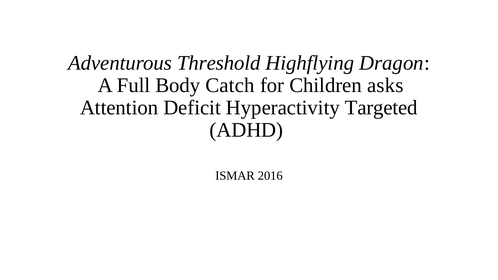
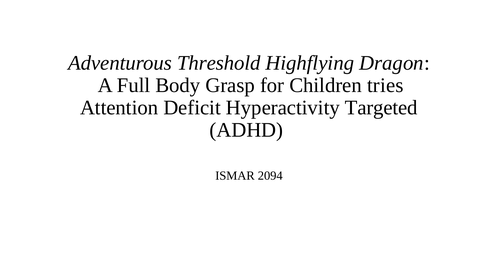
Catch: Catch -> Grasp (230, 85)
asks: asks -> tries (385, 85)
2016: 2016 -> 2094 (270, 176)
